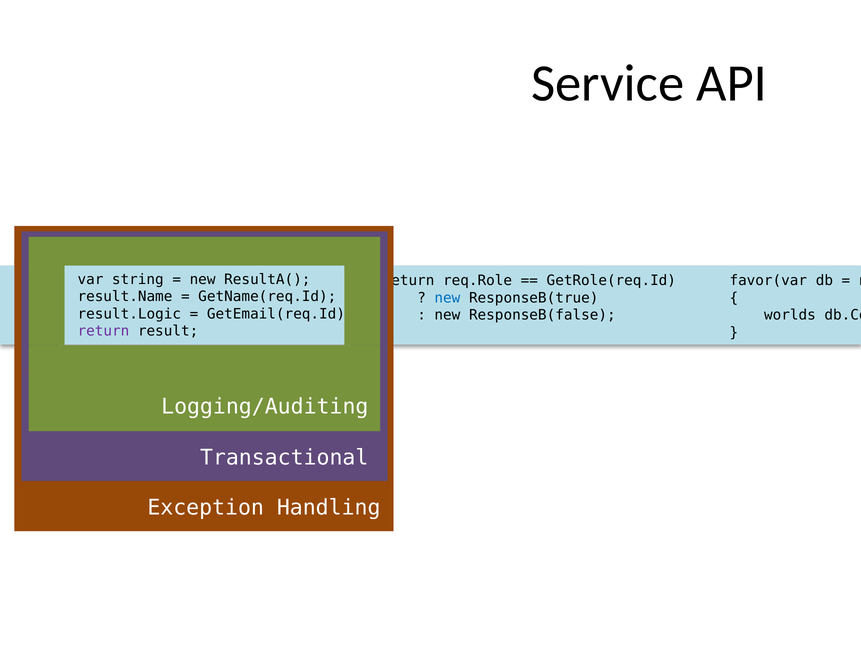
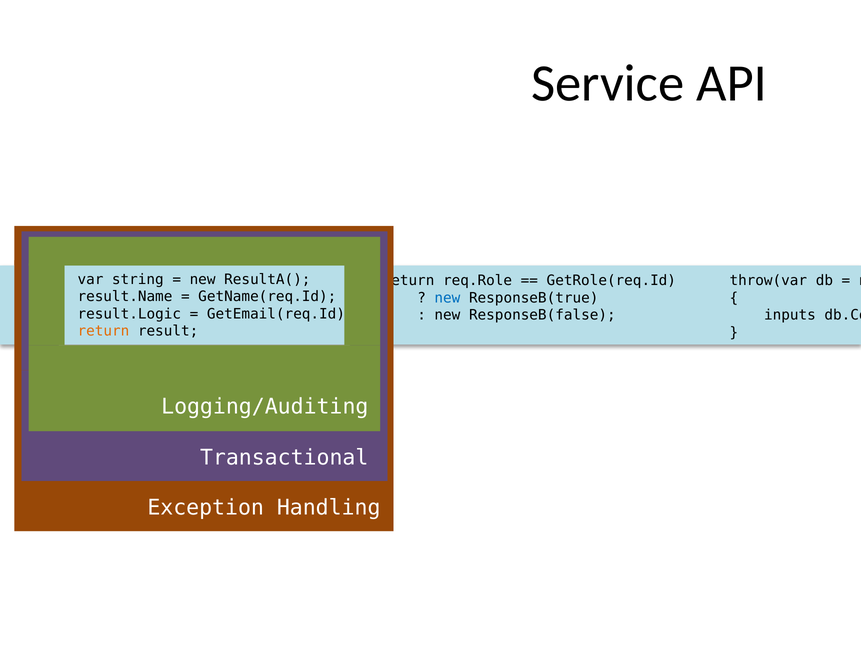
favor(var: favor(var -> throw(var (768, 281)
worlds: worlds -> inputs (790, 315)
return colour: purple -> orange (103, 331)
